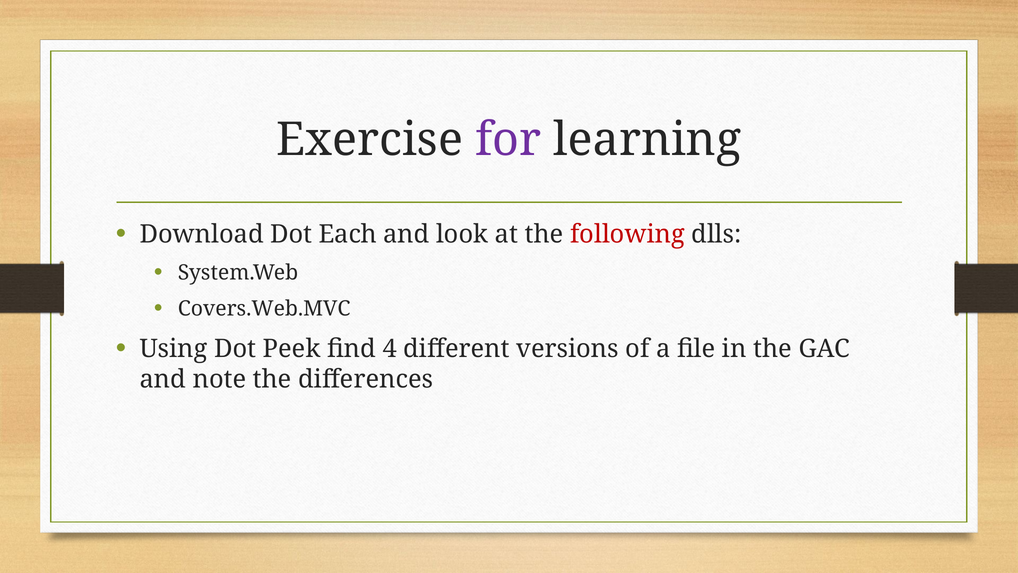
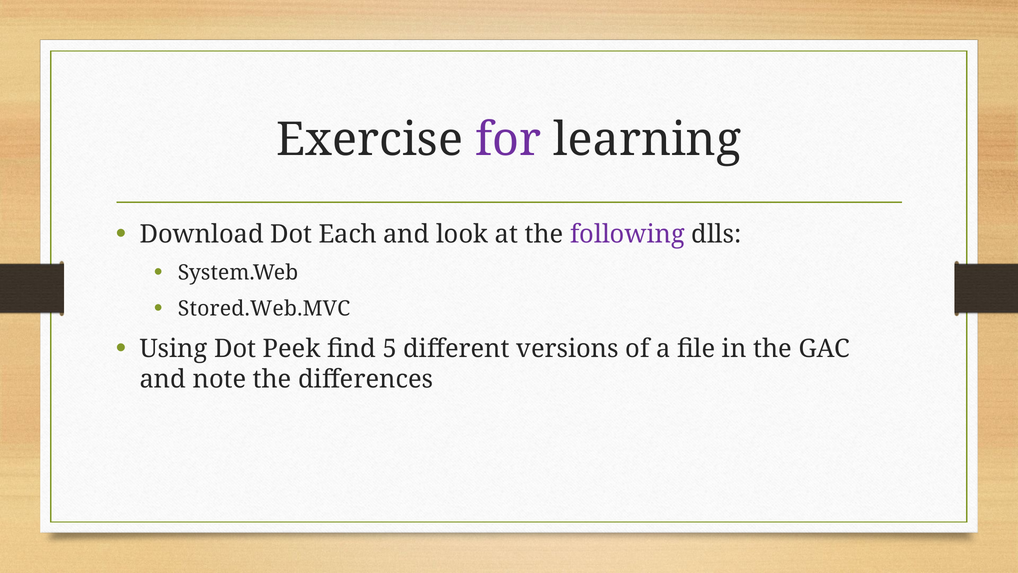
following colour: red -> purple (627, 234)
Covers.Web.MVC: Covers.Web.MVC -> Stored.Web.MVC (264, 309)
4: 4 -> 5 (390, 349)
